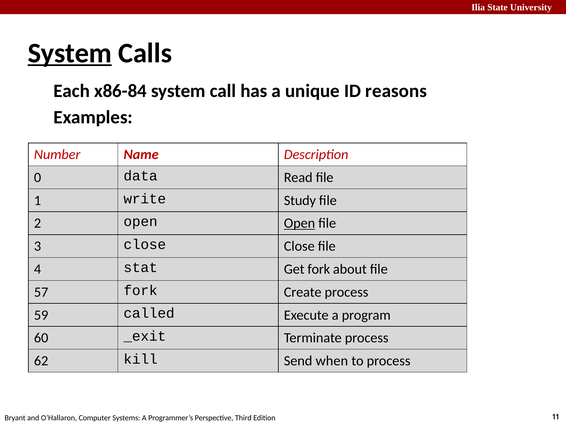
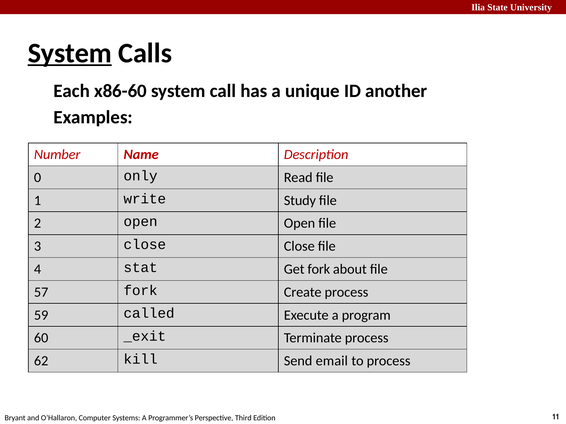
x86-84: x86-84 -> x86-60 (120, 91)
reasons: reasons -> another (396, 91)
data: data -> only (141, 176)
Open underline: present -> none (300, 224)
when: when -> email (332, 361)
